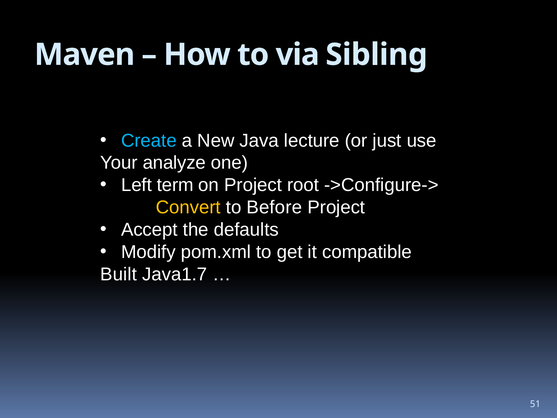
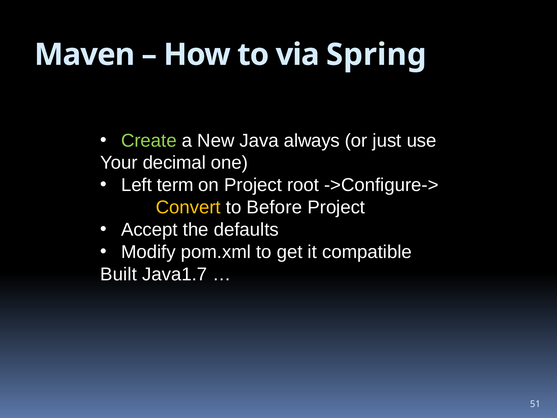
Sibling: Sibling -> Spring (376, 55)
Create colour: light blue -> light green (149, 140)
lecture: lecture -> always (312, 140)
analyze: analyze -> decimal (174, 163)
